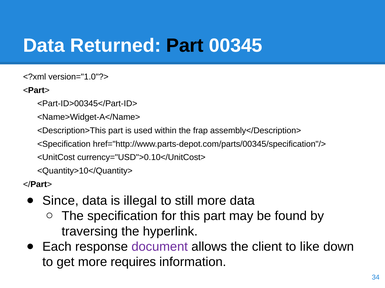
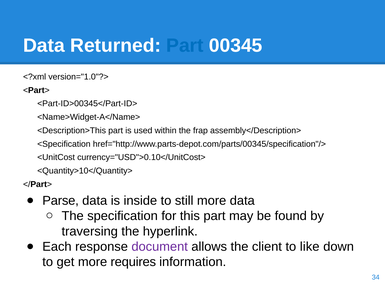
Part colour: black -> blue (185, 46)
Since: Since -> Parse (61, 201)
illegal: illegal -> inside (140, 201)
